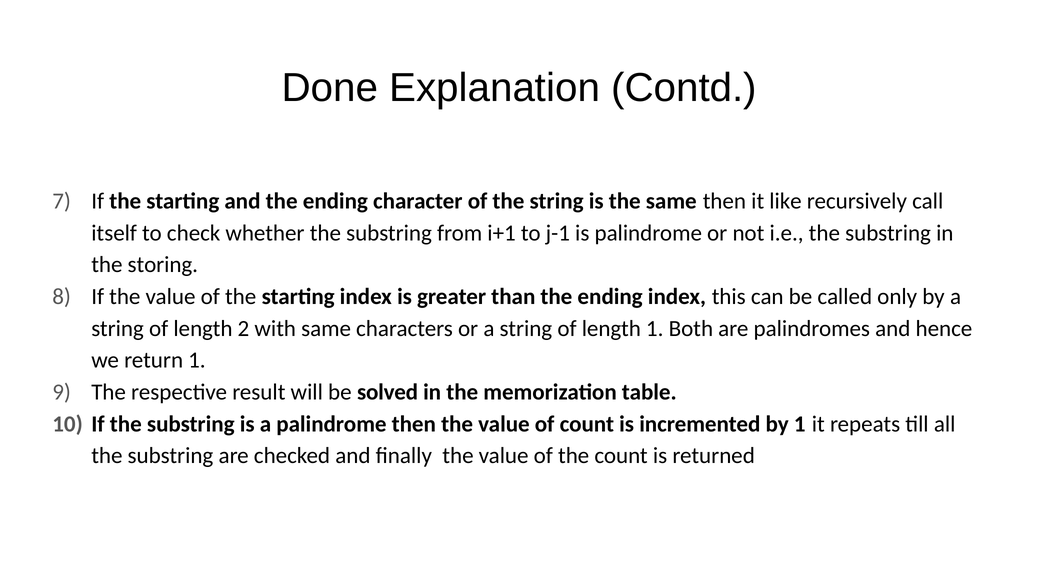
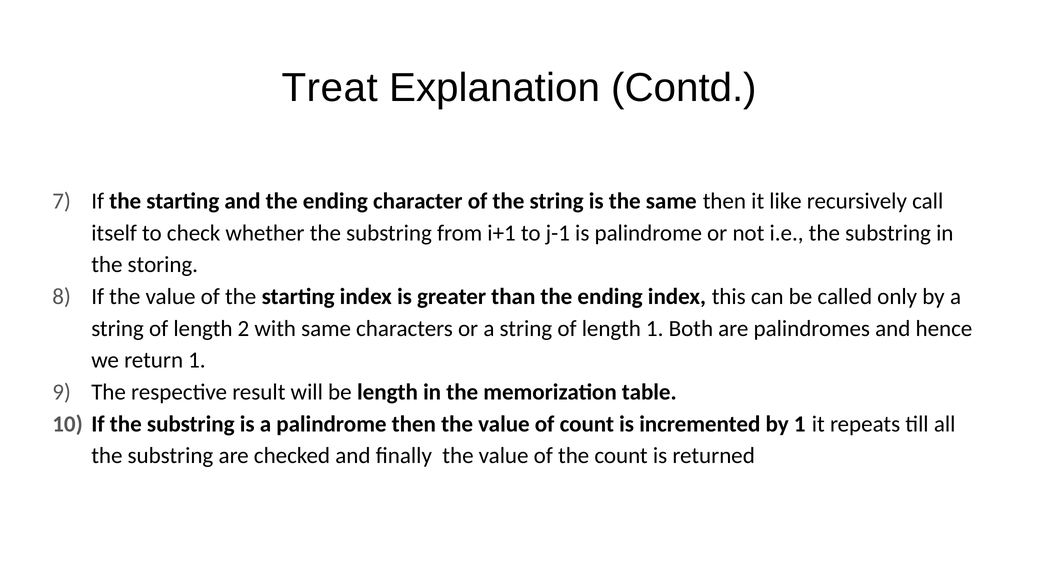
Done: Done -> Treat (330, 88)
be solved: solved -> length (388, 392)
